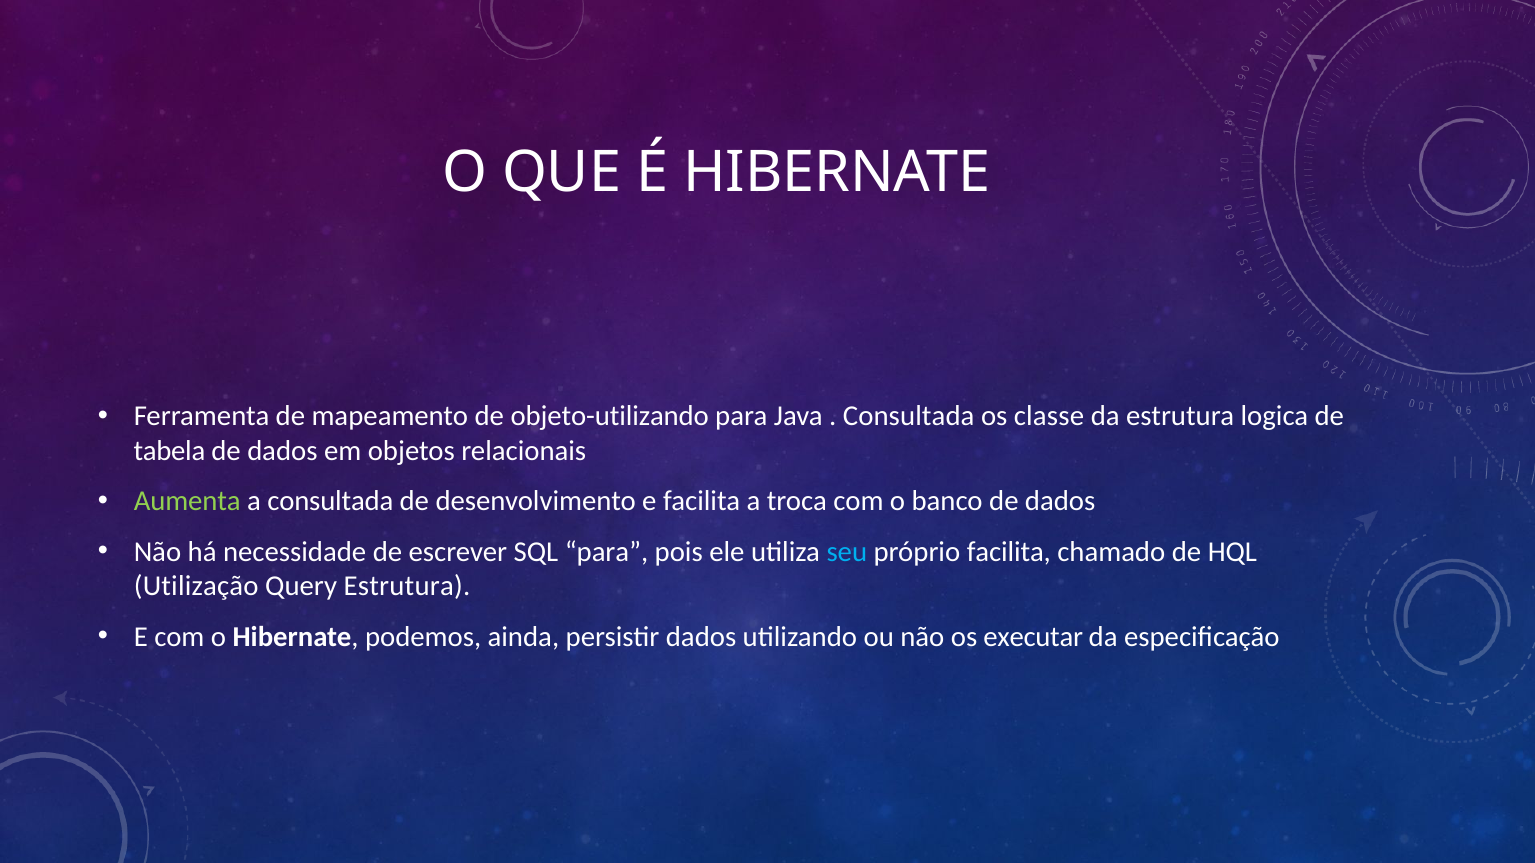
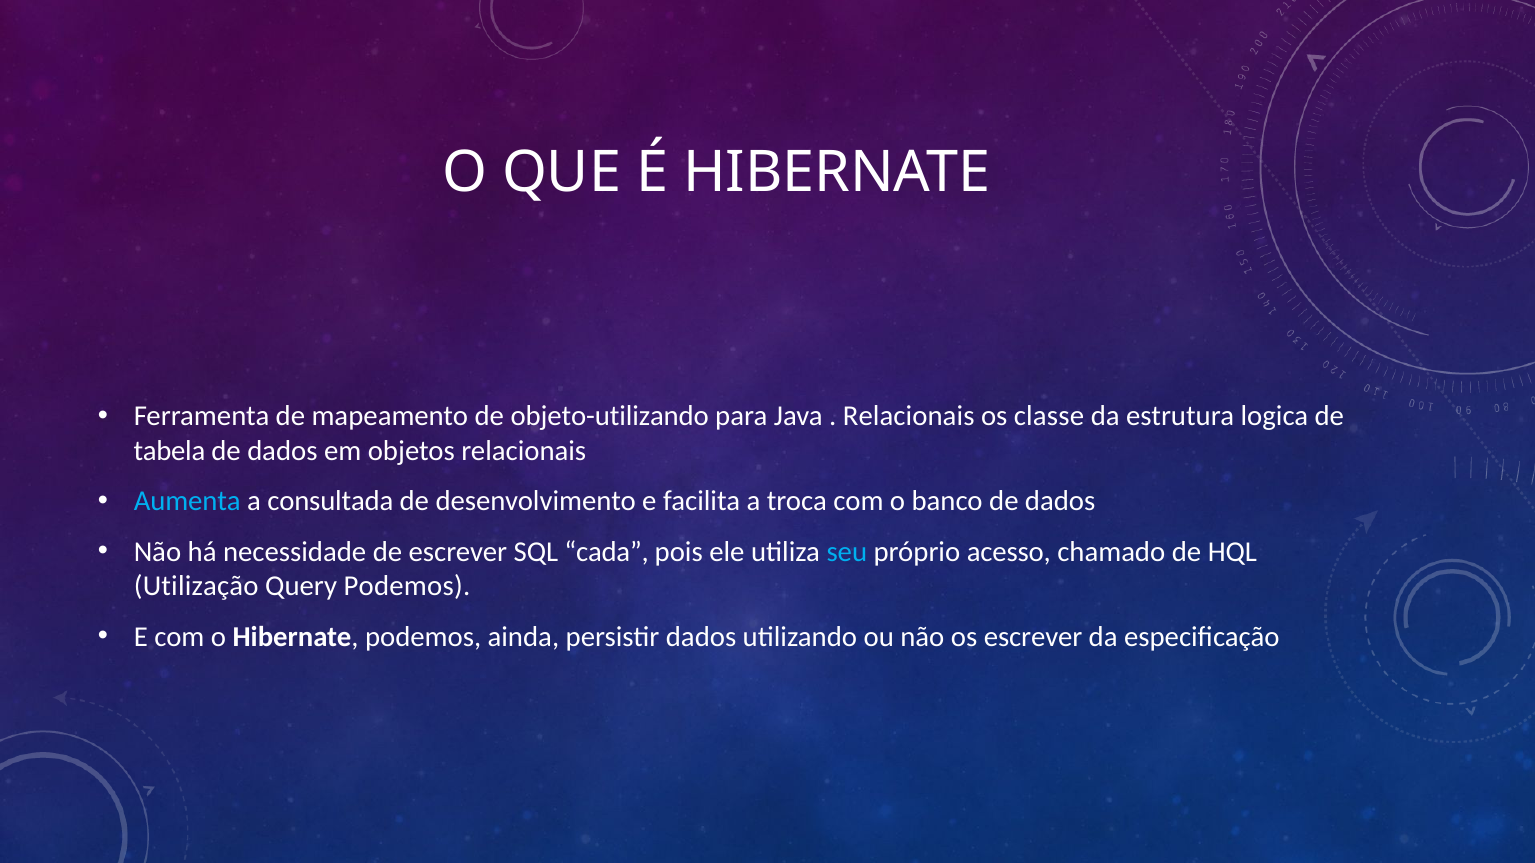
Consultada: Consultada -> Relacionais (909, 416)
Aumenta colour: light green -> light blue (187, 501)
SQL para: para -> cada (607, 552)
próprio facilita: facilita -> acesso (1009, 552)
Query Estrutura: Estrutura -> Podemos (407, 586)
os executar: executar -> escrever (1033, 637)
